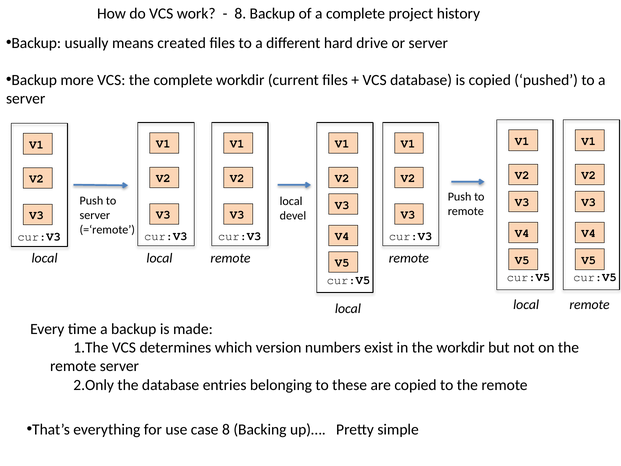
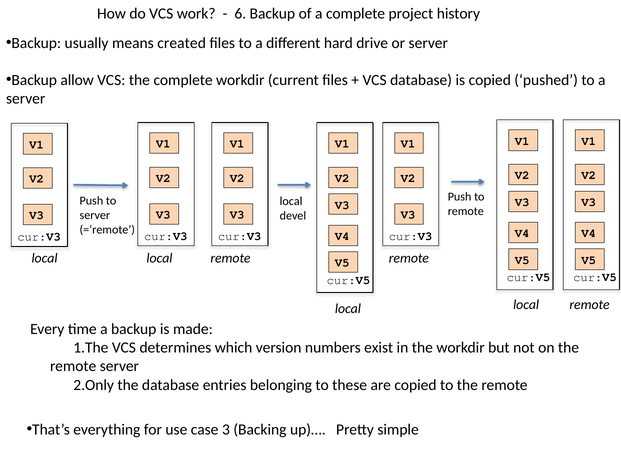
8: 8 -> 6 (240, 13)
more: more -> allow (77, 80)
case 8: 8 -> 3 (226, 429)
